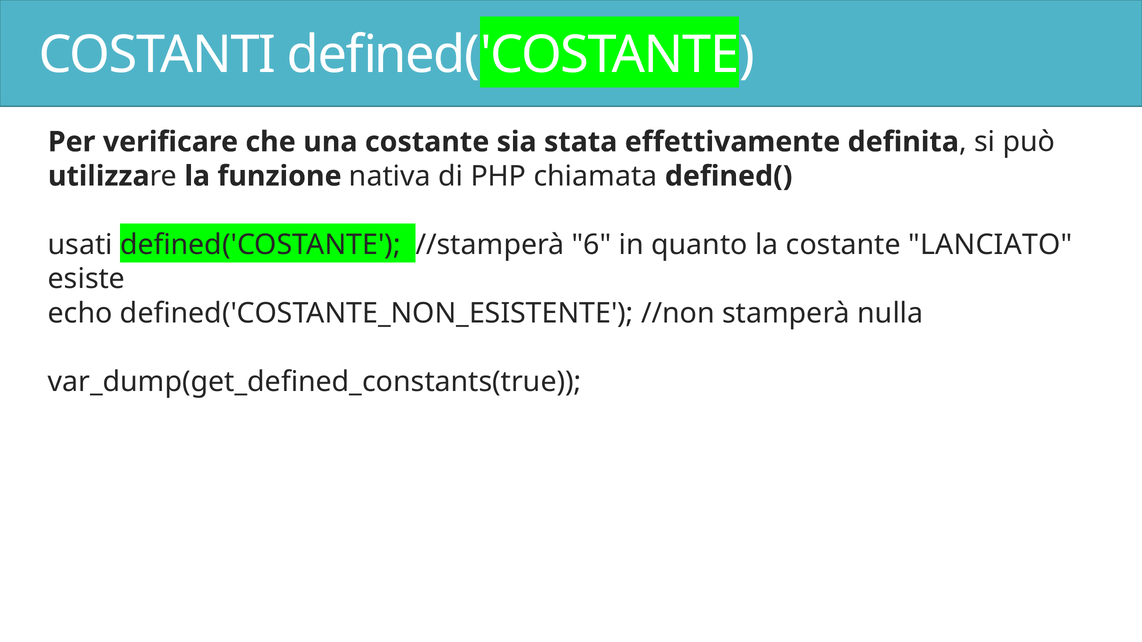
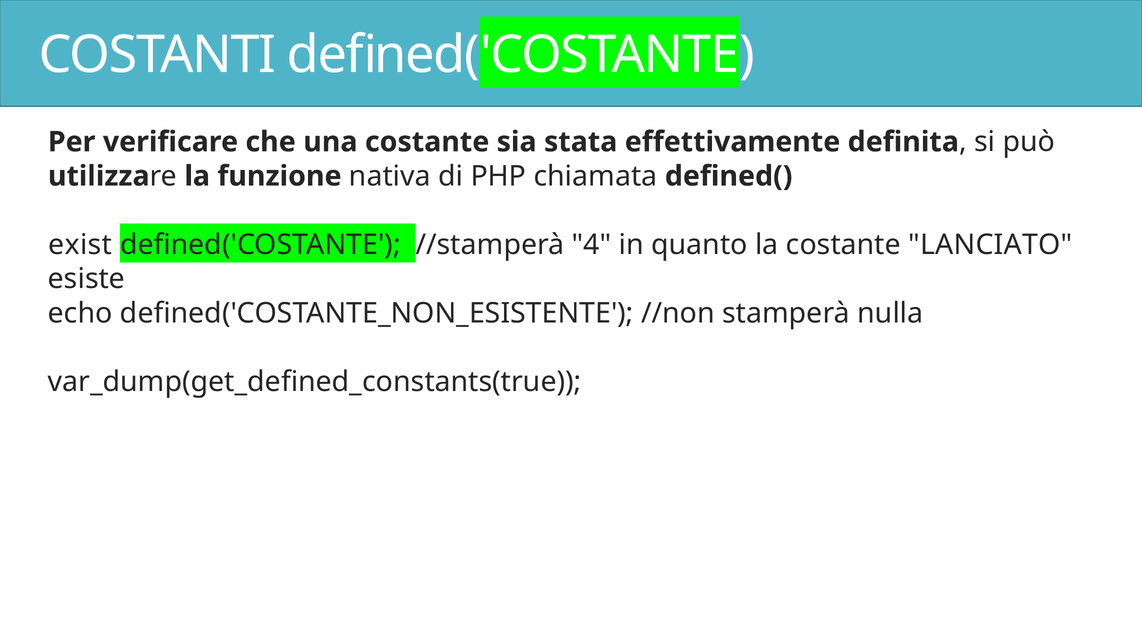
usati: usati -> exist (80, 245)
6: 6 -> 4 (592, 245)
